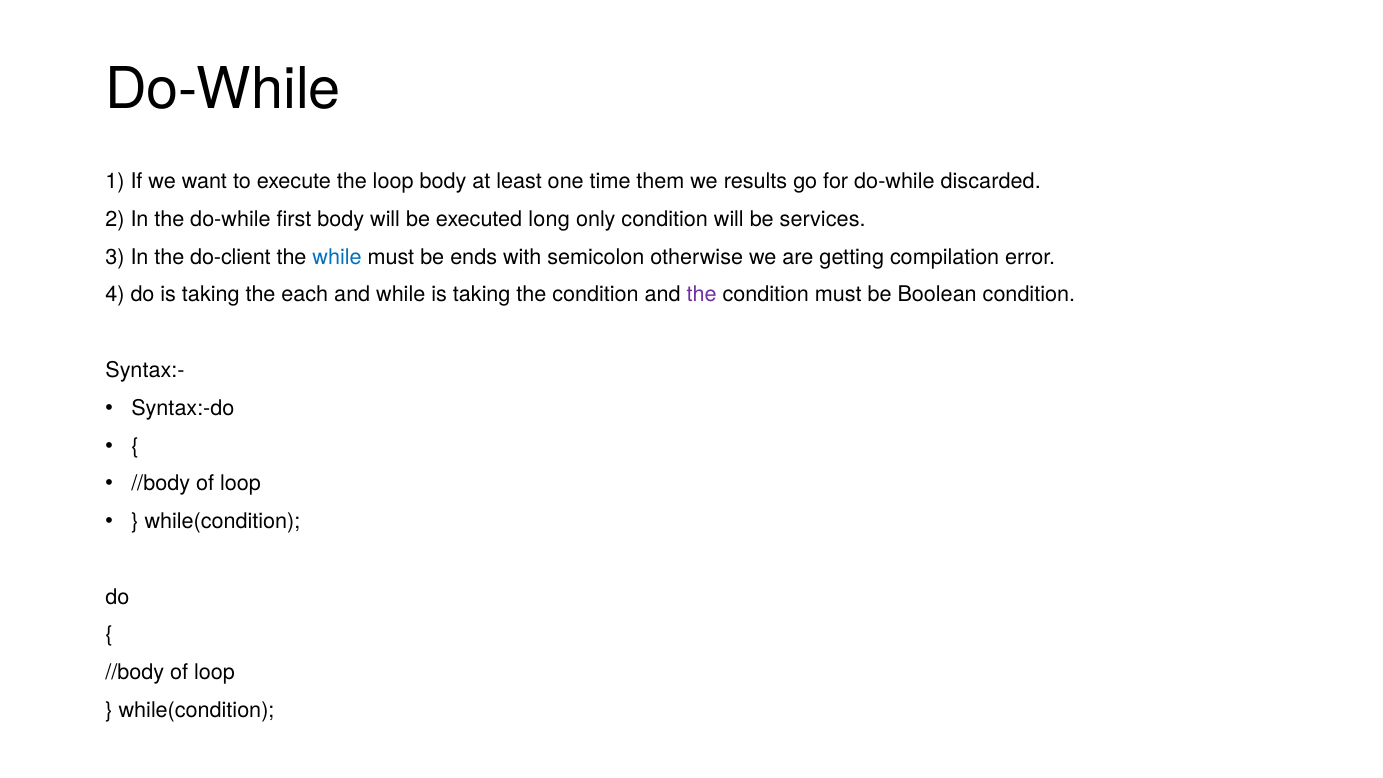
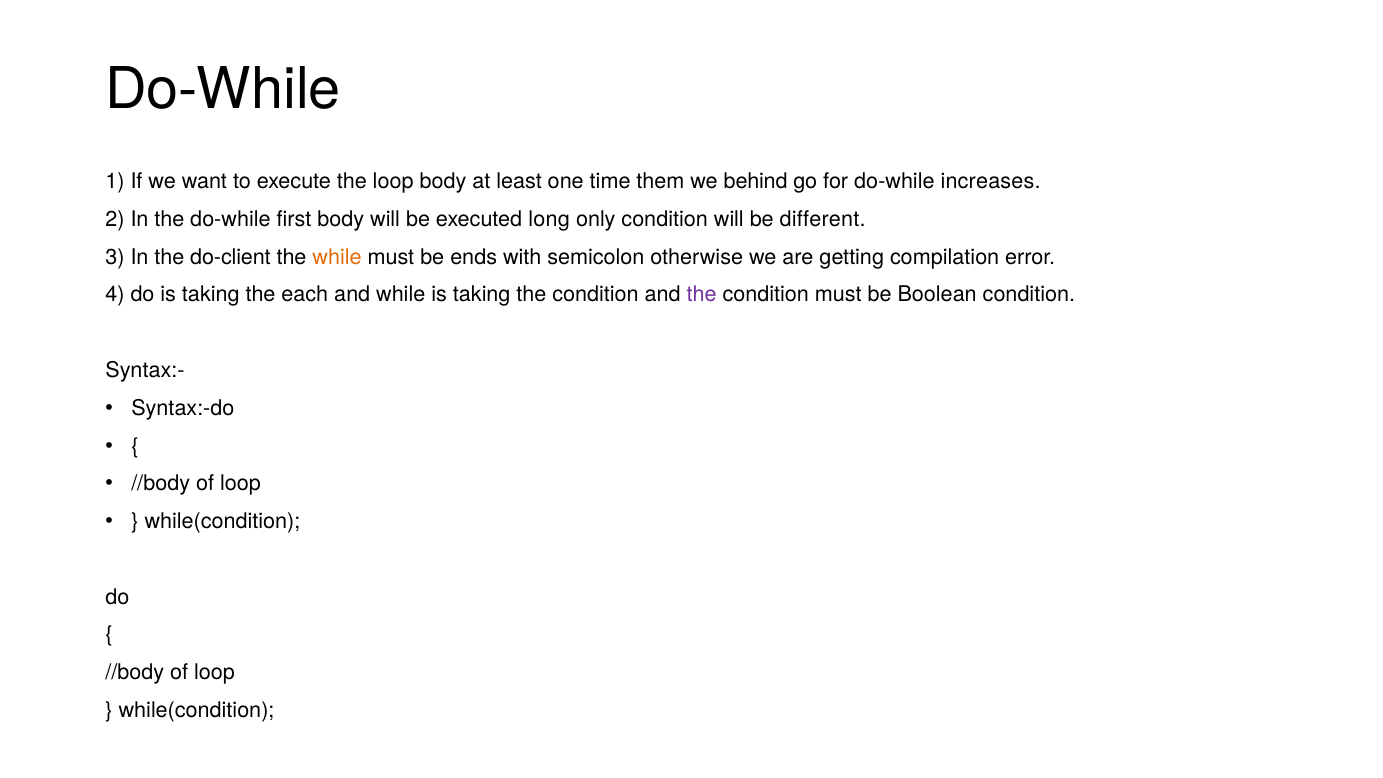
results: results -> behind (756, 181)
discarded: discarded -> increases (991, 181)
services: services -> different (823, 219)
while colour: blue -> orange (337, 257)
